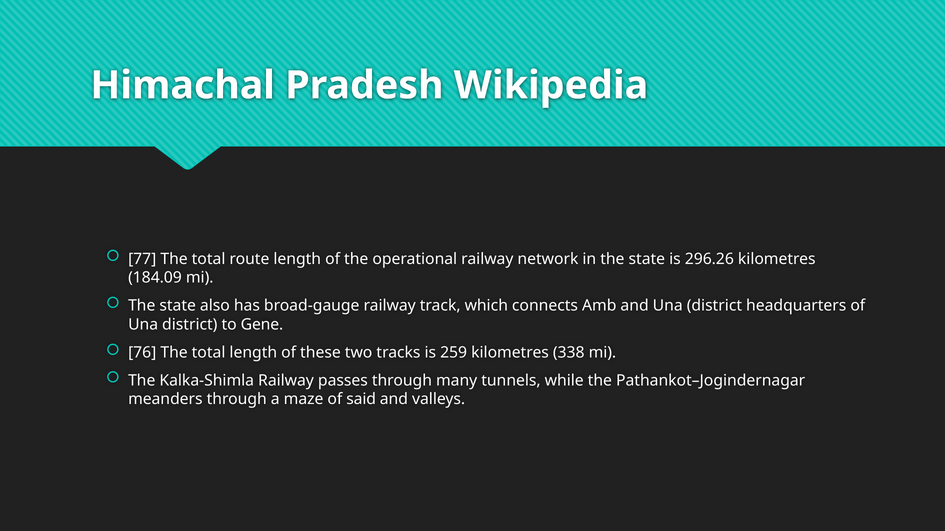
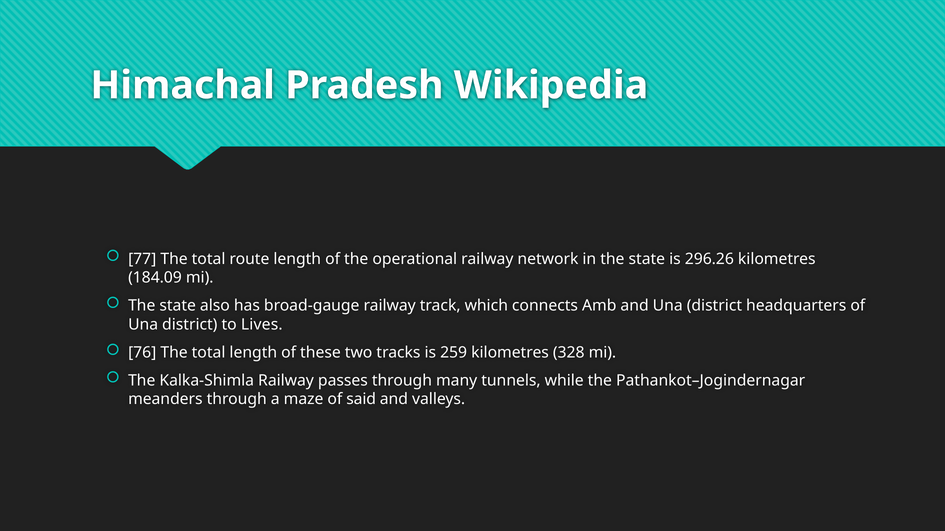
Gene: Gene -> Lives (262, 325)
338: 338 -> 328 (569, 353)
